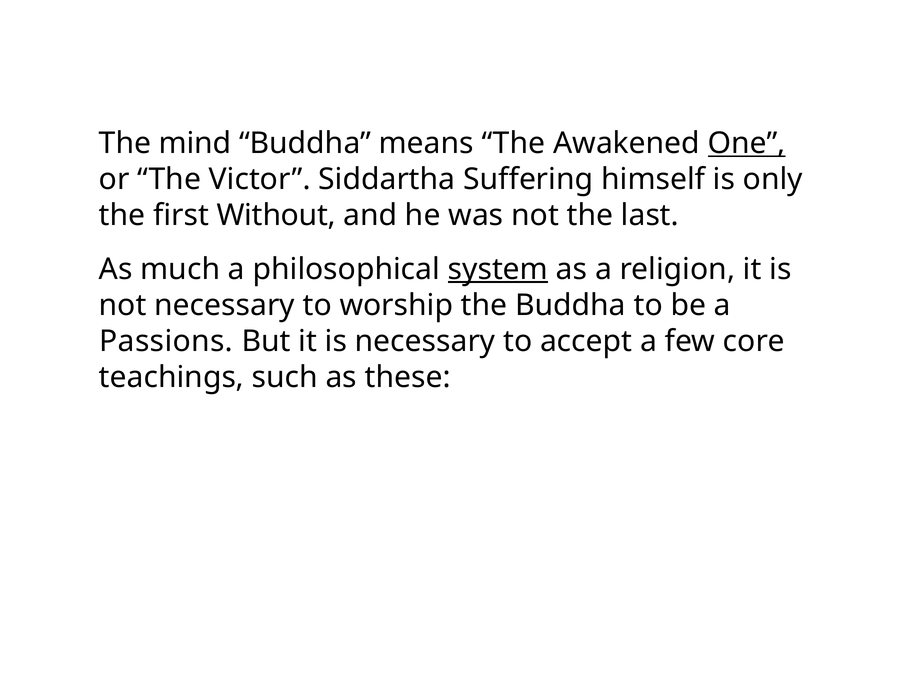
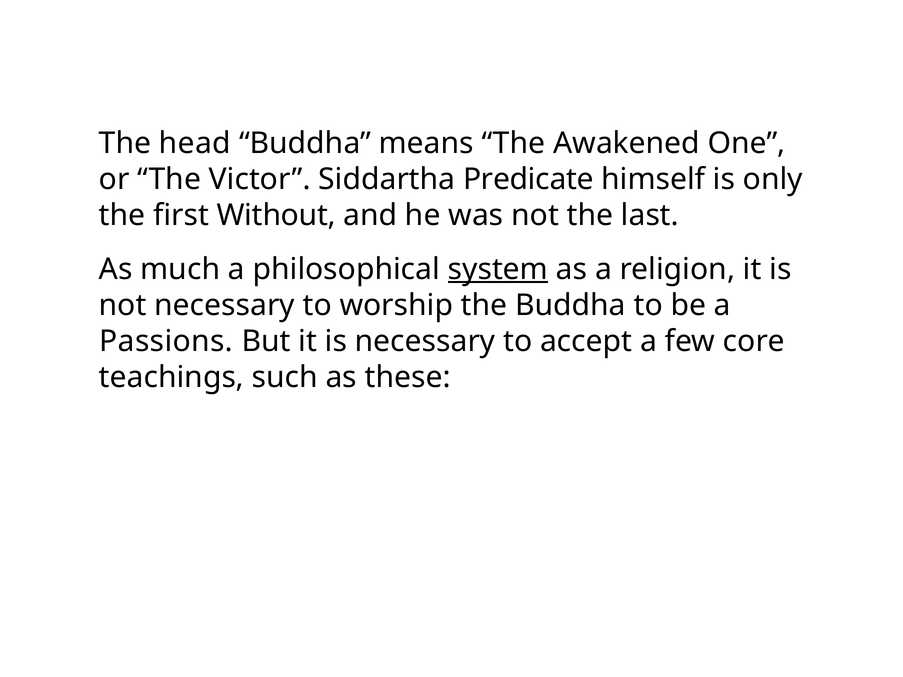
mind: mind -> head (195, 143)
One underline: present -> none (747, 143)
Suffering: Suffering -> Predicate (528, 179)
